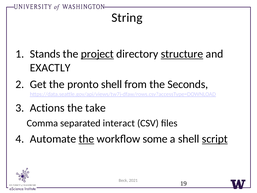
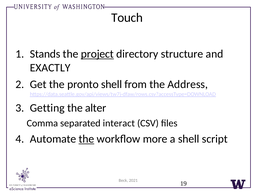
String: String -> Touch (127, 18)
structure underline: present -> none (182, 54)
Seconds: Seconds -> Address (188, 84)
Actions: Actions -> Getting (47, 108)
take: take -> alter (96, 108)
some: some -> more (155, 139)
script underline: present -> none (215, 139)
